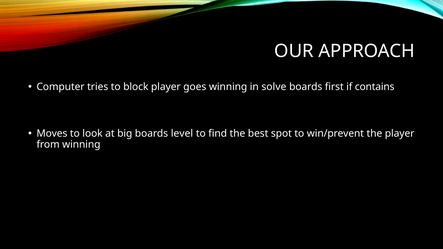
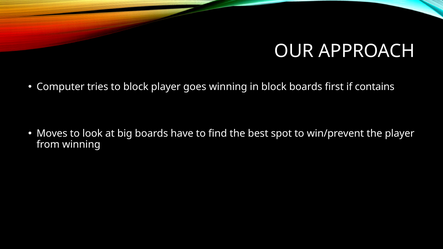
in solve: solve -> block (274, 87)
level: level -> have (182, 134)
